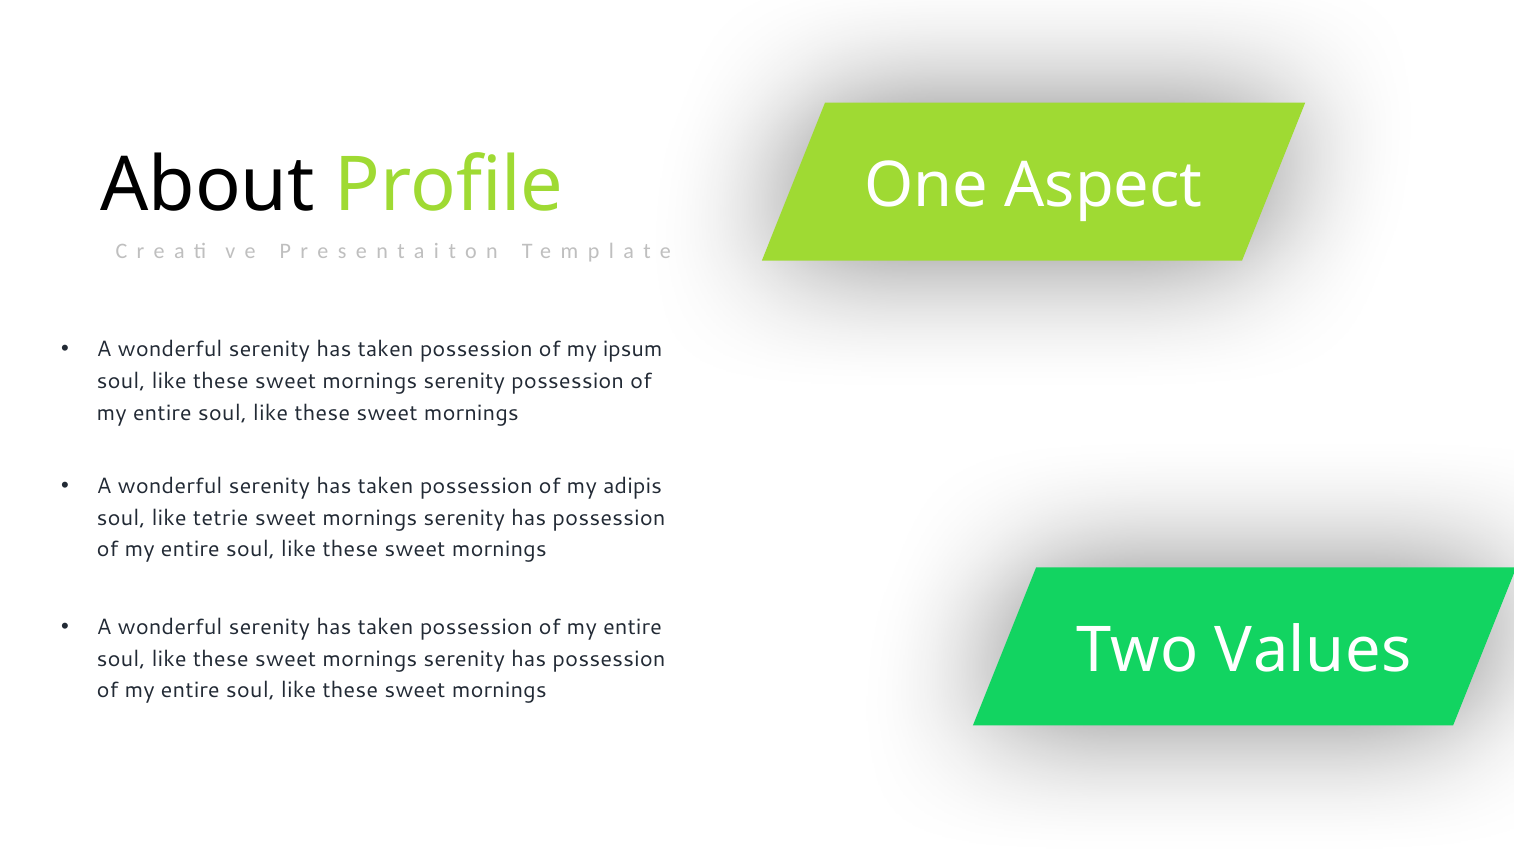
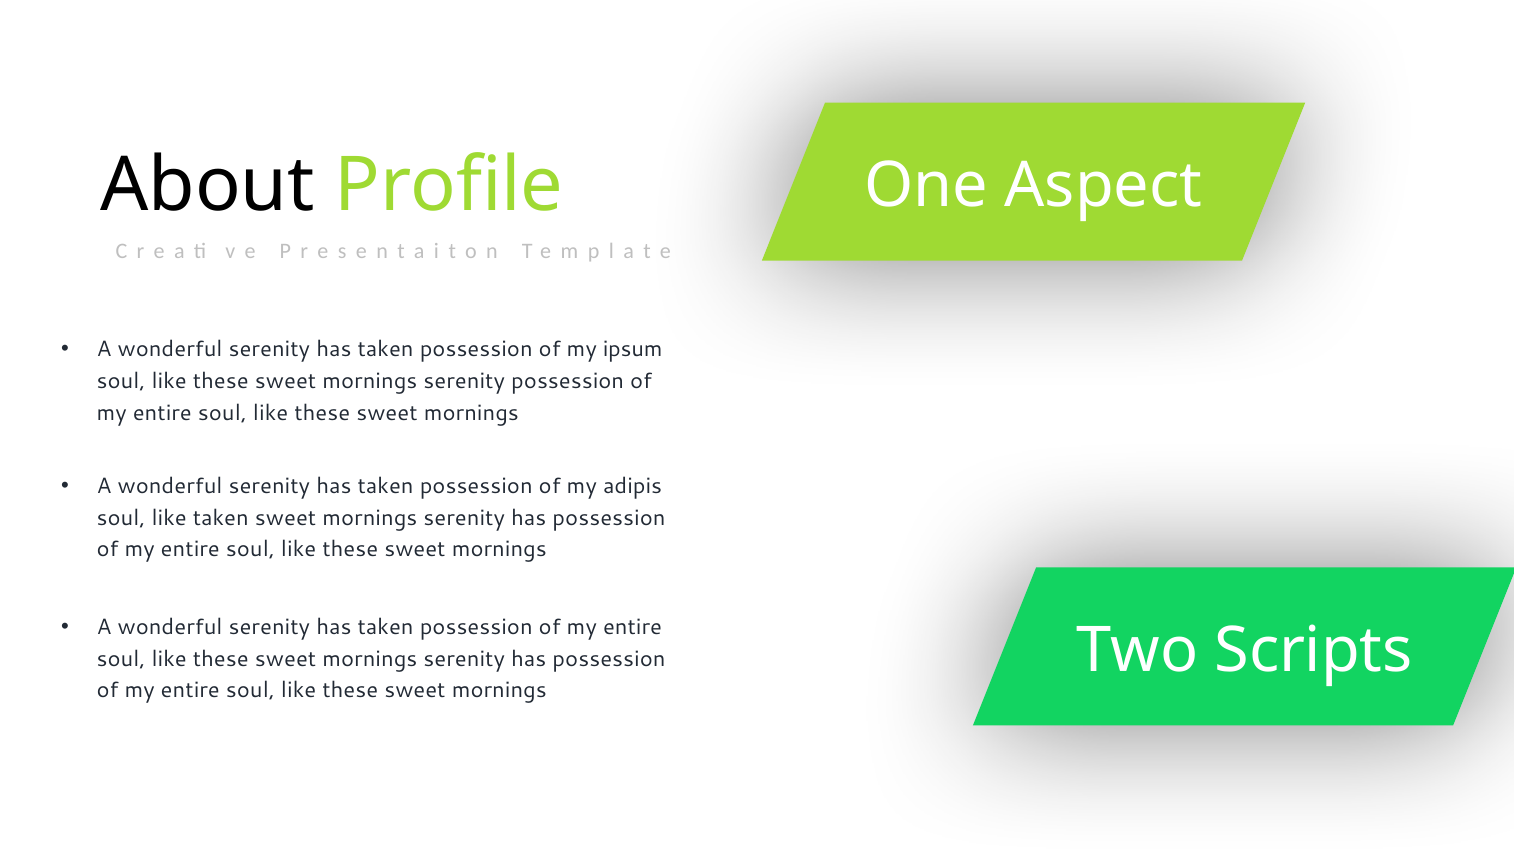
like tetrie: tetrie -> taken (221, 518)
Values: Values -> Scripts (1314, 650)
